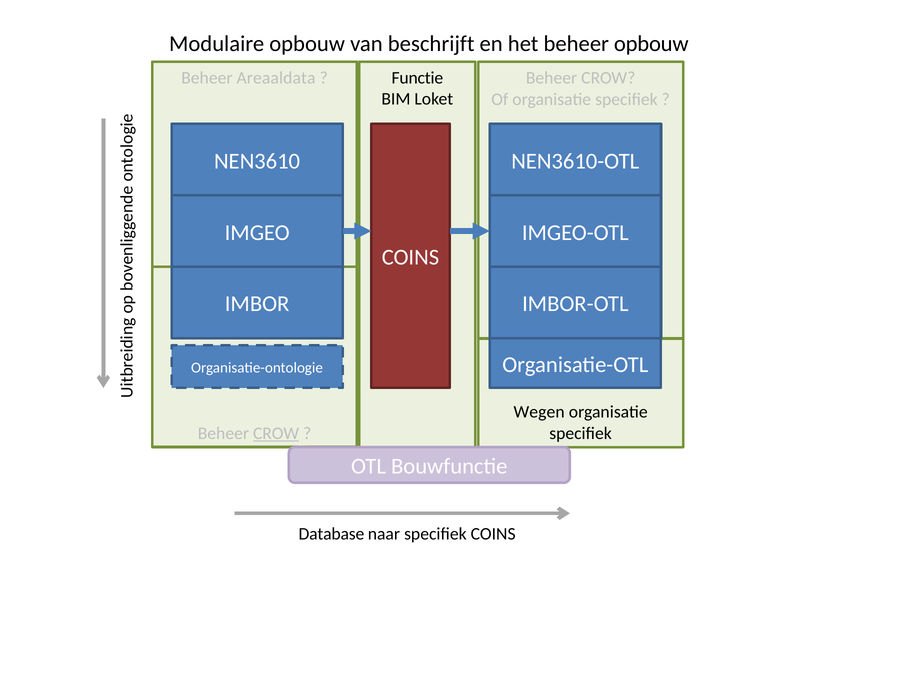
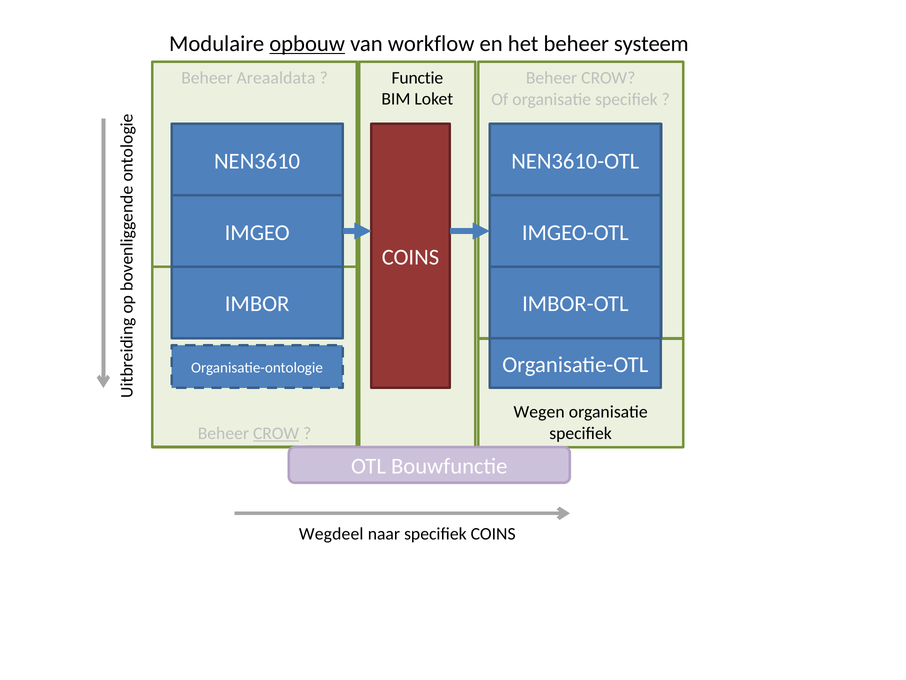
opbouw underline: none -> present (307, 44)
beschrijft: beschrijft -> workflow (431, 44)
beheer opbouw: opbouw -> systeem (651, 44)
Database: Database -> Wegdeel (331, 534)
